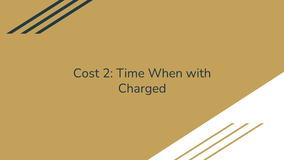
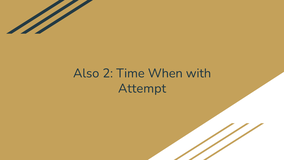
Cost: Cost -> Also (86, 73)
Charged: Charged -> Attempt (142, 88)
